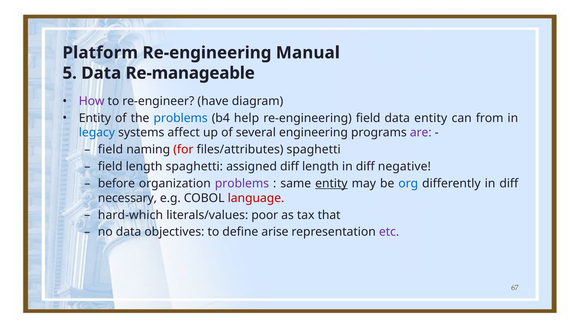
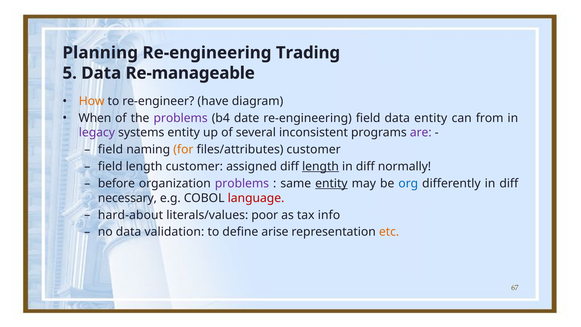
Platform: Platform -> Planning (100, 53)
Manual: Manual -> Trading (308, 53)
How colour: purple -> orange (92, 101)
Entity: Entity -> When (95, 118)
problems colour: blue -> purple (181, 118)
help: help -> date (247, 118)
legacy colour: blue -> purple (97, 133)
systems affect: affect -> entity (184, 133)
engineering: engineering -> inconsistent (313, 133)
for colour: red -> orange (183, 150)
files/attributes spaghetti: spaghetti -> customer (314, 150)
length spaghetti: spaghetti -> customer (194, 166)
length underline: none -> present (320, 166)
negative: negative -> normally (404, 166)
hard-which: hard-which -> hard-about (130, 215)
that: that -> info (329, 215)
objectives: objectives -> validation (174, 232)
etc colour: purple -> orange (389, 232)
